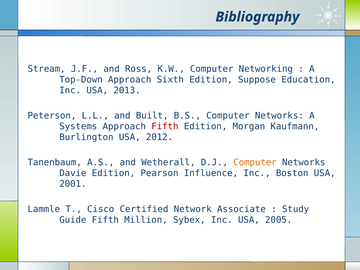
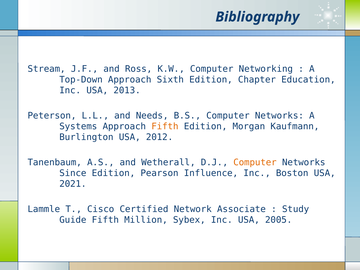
Suppose: Suppose -> Chapter (257, 80)
Built: Built -> Needs (152, 116)
Fifth colour: red -> orange (165, 126)
Davie: Davie -> Since (73, 173)
2001: 2001 -> 2021 (73, 184)
